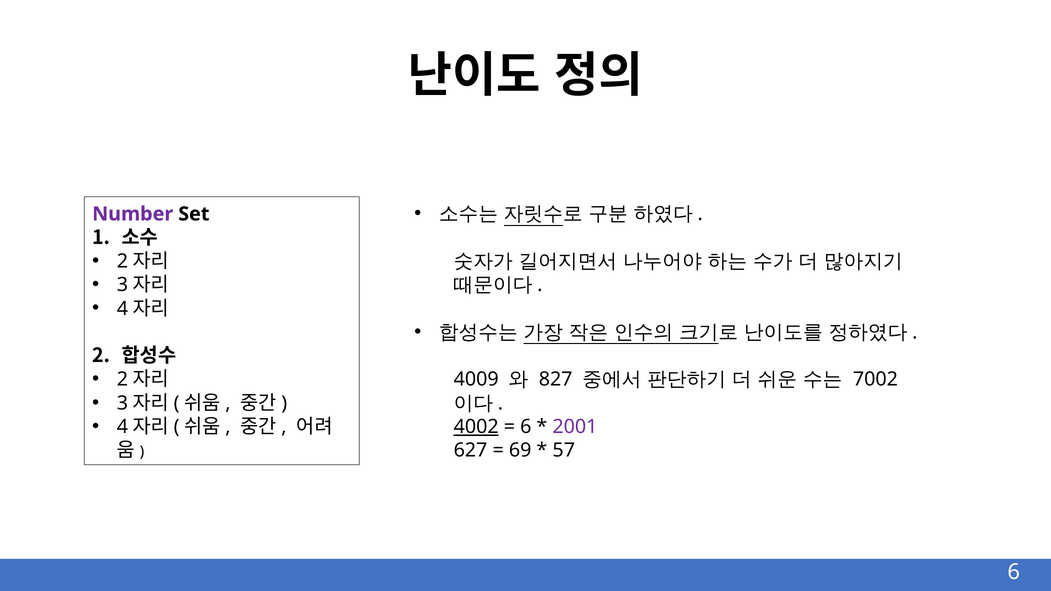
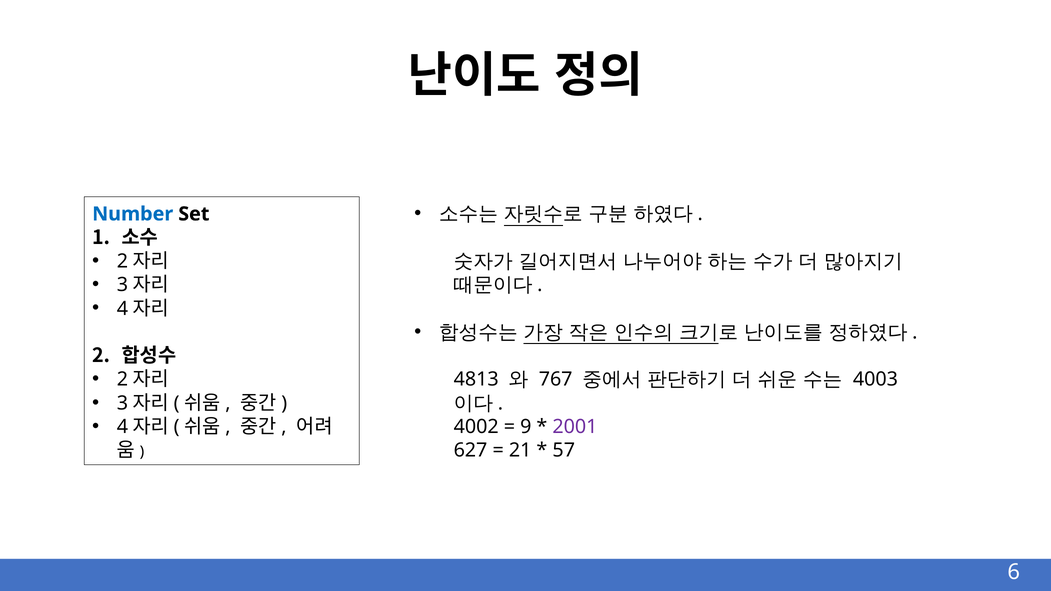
Number colour: purple -> blue (133, 214)
4009: 4009 -> 4813 (476, 380)
827: 827 -> 767 (556, 380)
7002: 7002 -> 4003 (875, 380)
4002 underline: present -> none (476, 427)
6: 6 -> 9 (526, 427)
69: 69 -> 21 (520, 450)
